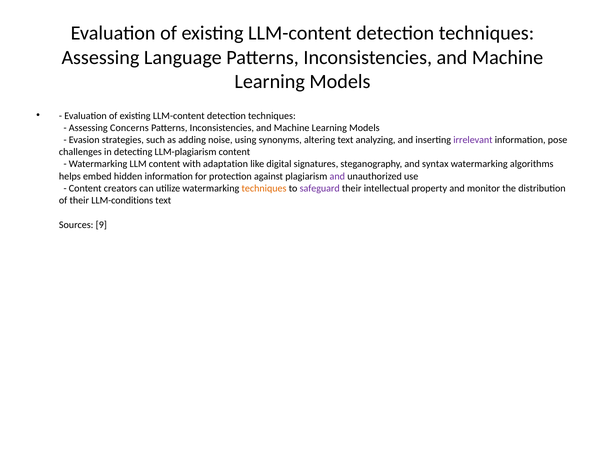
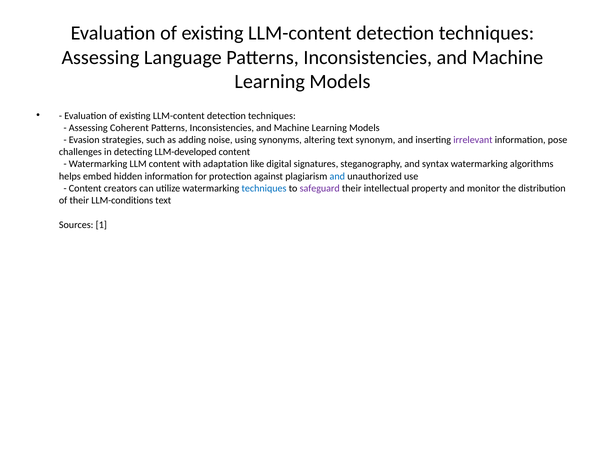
Concerns: Concerns -> Coherent (129, 128)
analyzing: analyzing -> synonym (376, 140)
LLM-plagiarism: LLM-plagiarism -> LLM-developed (186, 152)
and colour: purple -> blue (337, 176)
techniques colour: orange -> blue (264, 188)
9: 9 -> 1 (101, 225)
